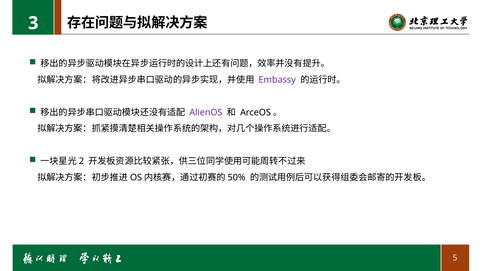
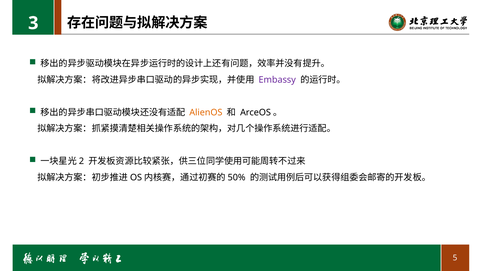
AlienOS colour: purple -> orange (206, 112)
